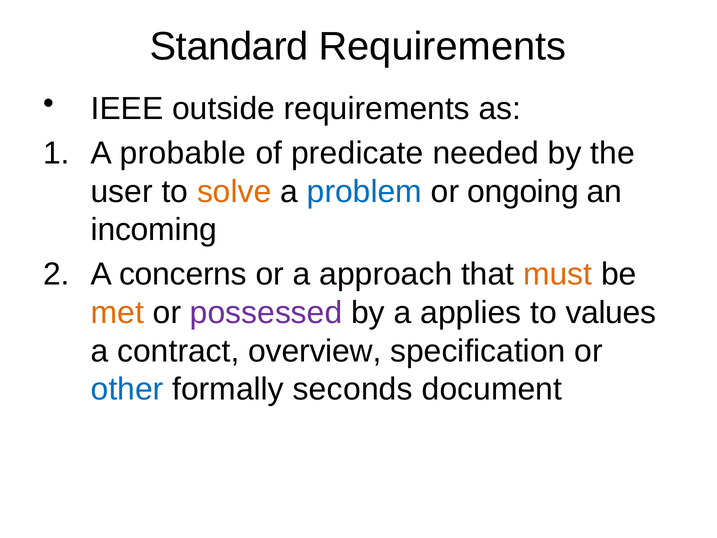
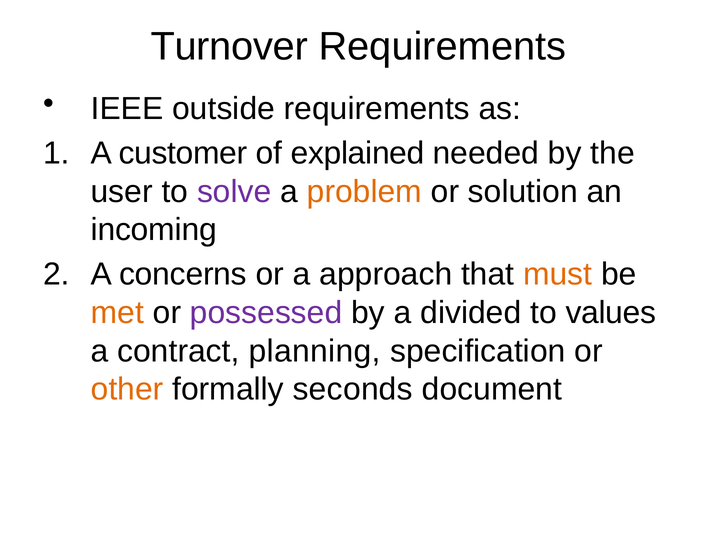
Standard: Standard -> Turnover (229, 46)
probable: probable -> customer (183, 153)
predicate: predicate -> explained (358, 153)
solve colour: orange -> purple (234, 191)
problem colour: blue -> orange (364, 191)
ongoing: ongoing -> solution (523, 191)
applies: applies -> divided (471, 313)
overview: overview -> planning (315, 351)
other colour: blue -> orange (127, 389)
